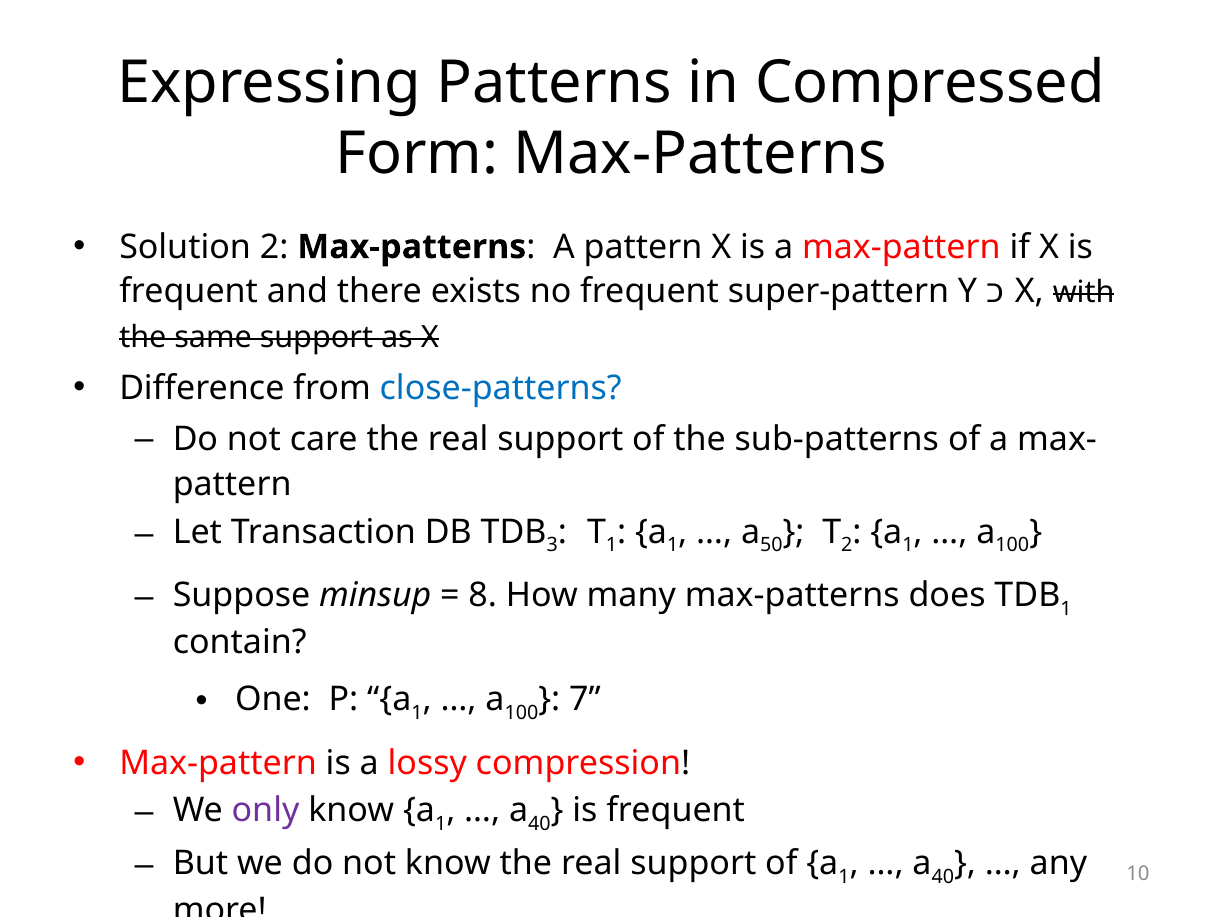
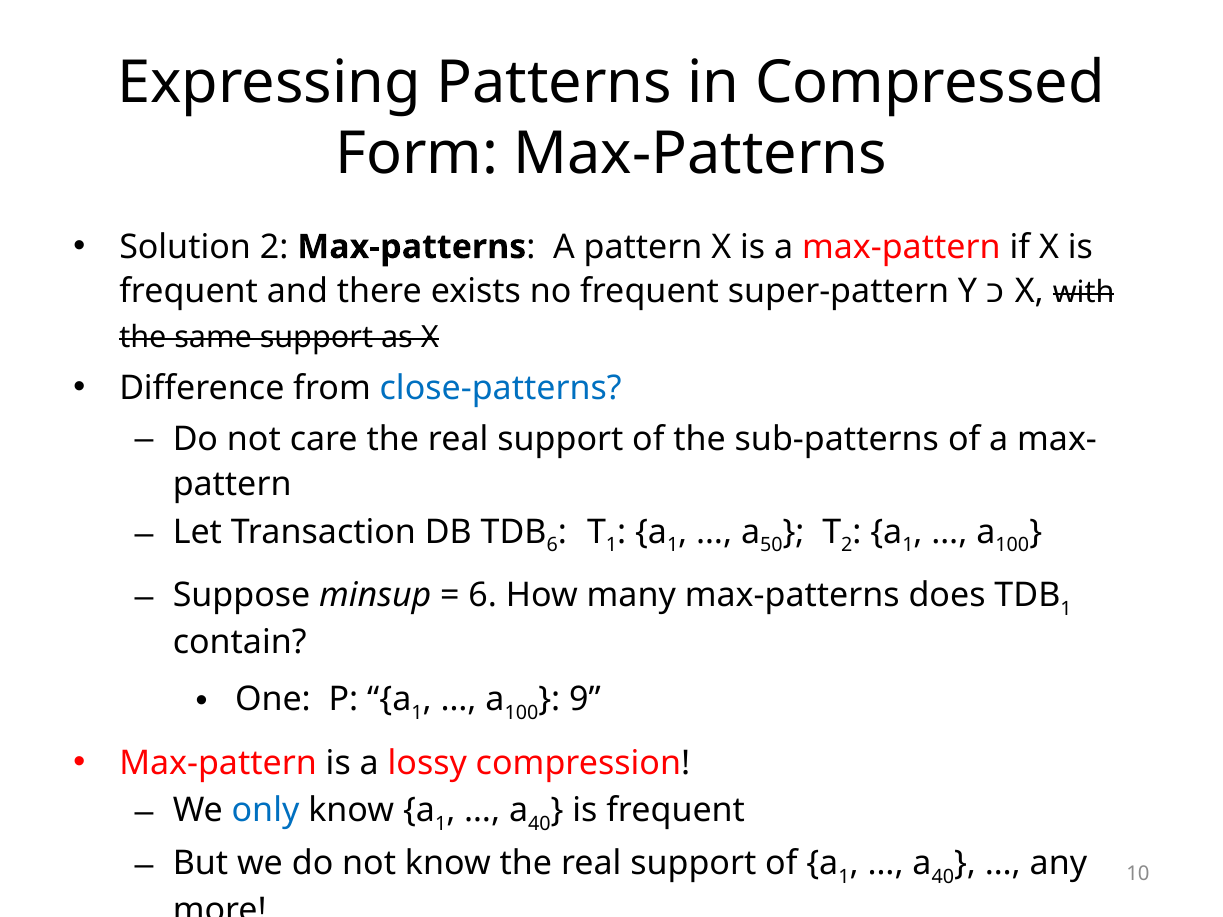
3: 3 -> 6 (552, 545)
8: 8 -> 6 (483, 596)
7: 7 -> 9 (585, 700)
only colour: purple -> blue (266, 811)
